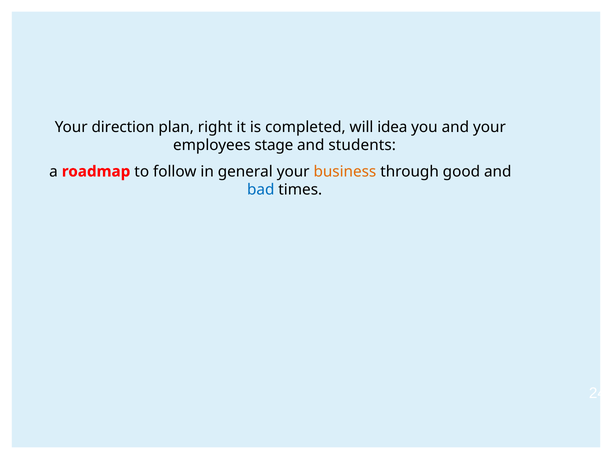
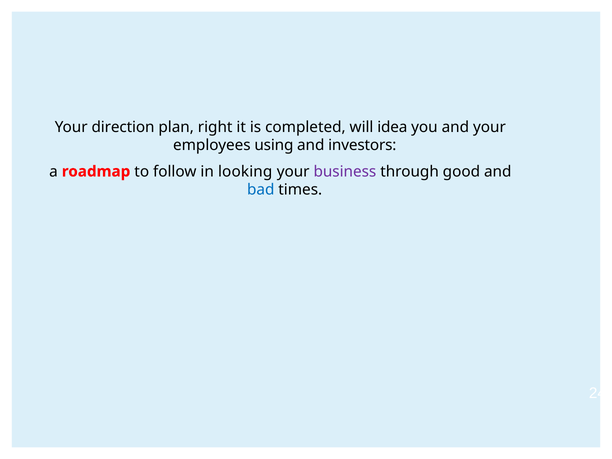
stage: stage -> using (274, 145)
students: students -> investors (362, 145)
general: general -> looking (245, 171)
business colour: orange -> purple (345, 171)
